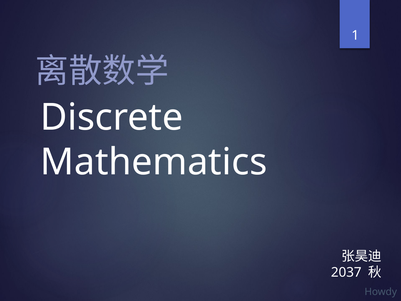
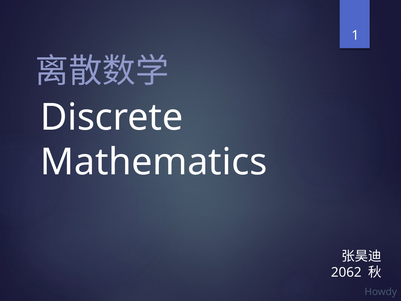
2037: 2037 -> 2062 (346, 272)
